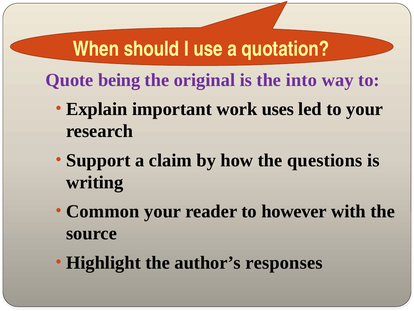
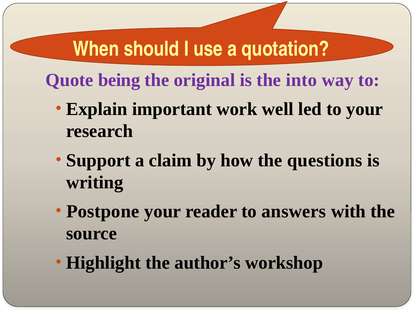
uses: uses -> well (278, 109)
Common: Common -> Postpone (103, 211)
however: however -> answers (294, 211)
responses: responses -> workshop (284, 262)
